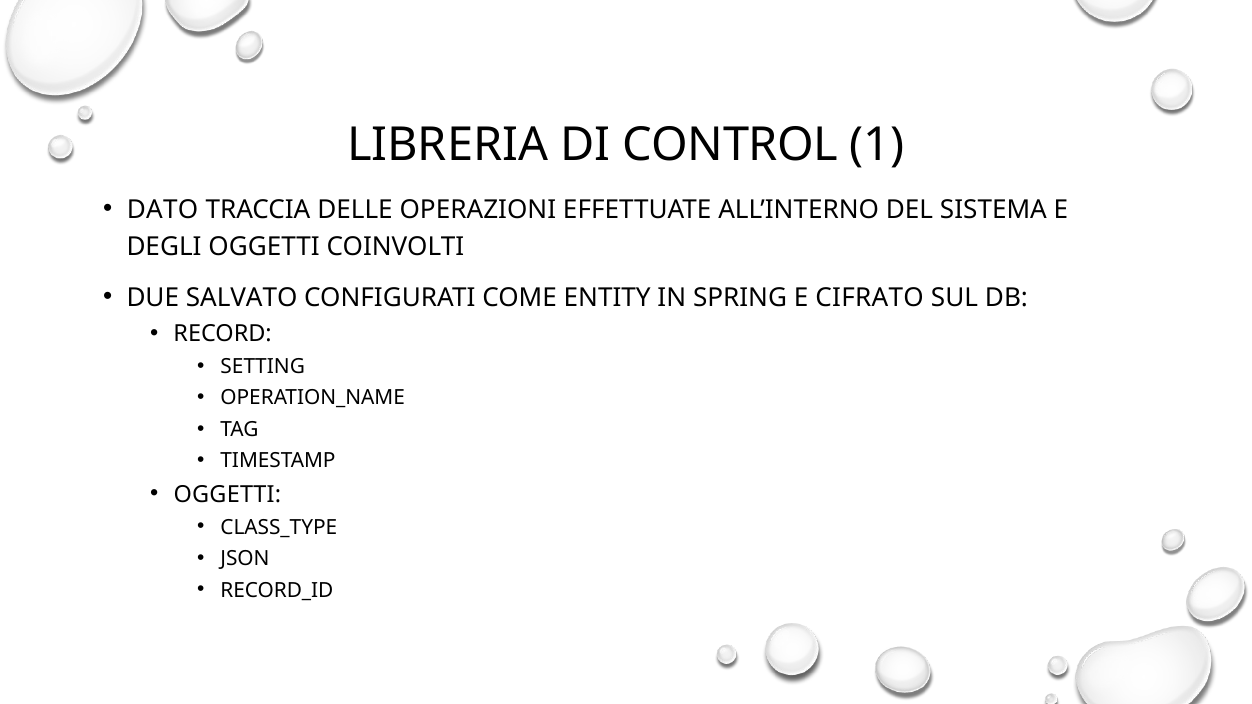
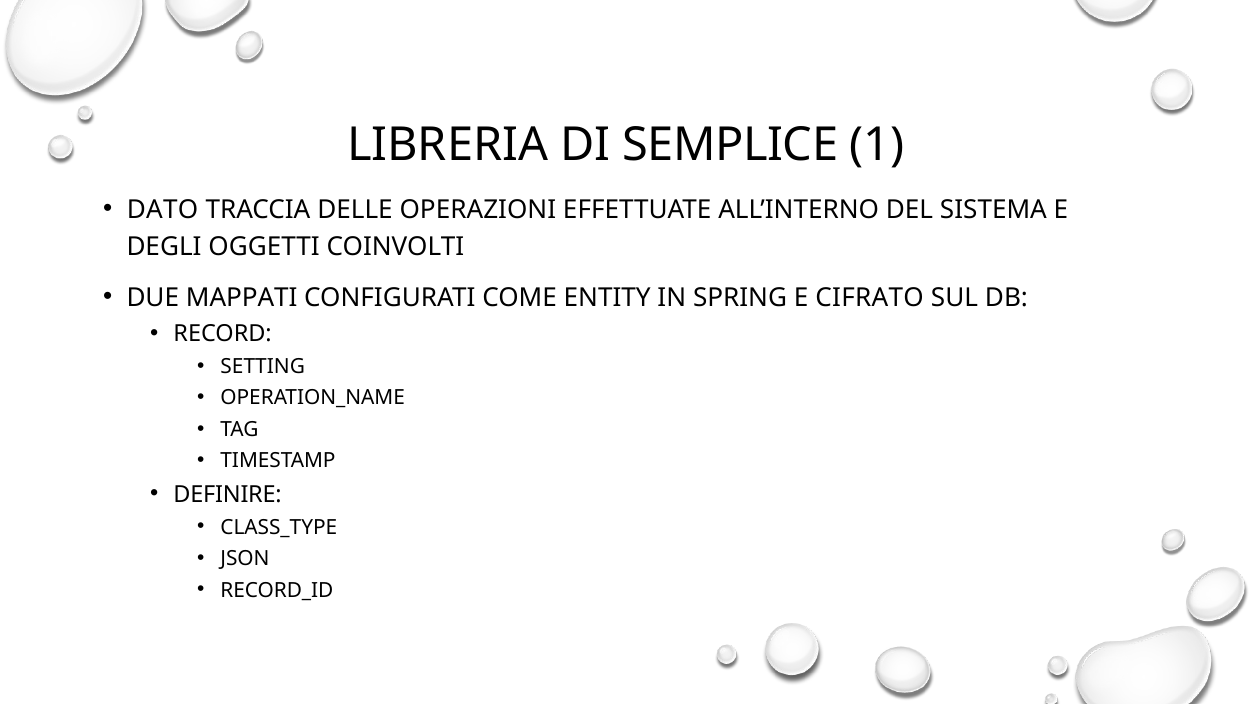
CONTROL: CONTROL -> SEMPLICE (730, 145)
SALVATO: SALVATO -> MAPPATI (242, 298)
OGGETTI: OGGETTI -> DEFINIRE (228, 495)
